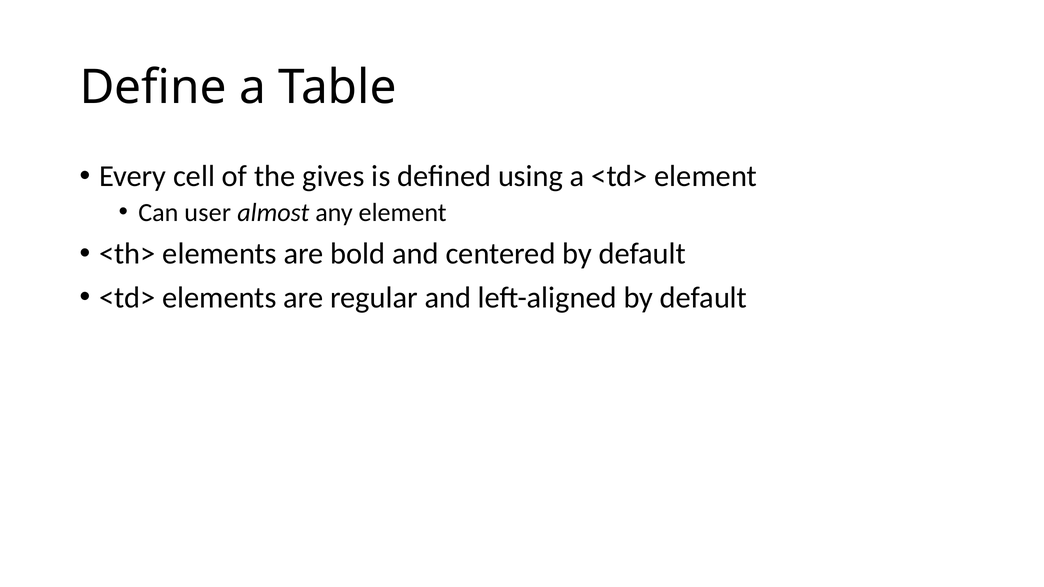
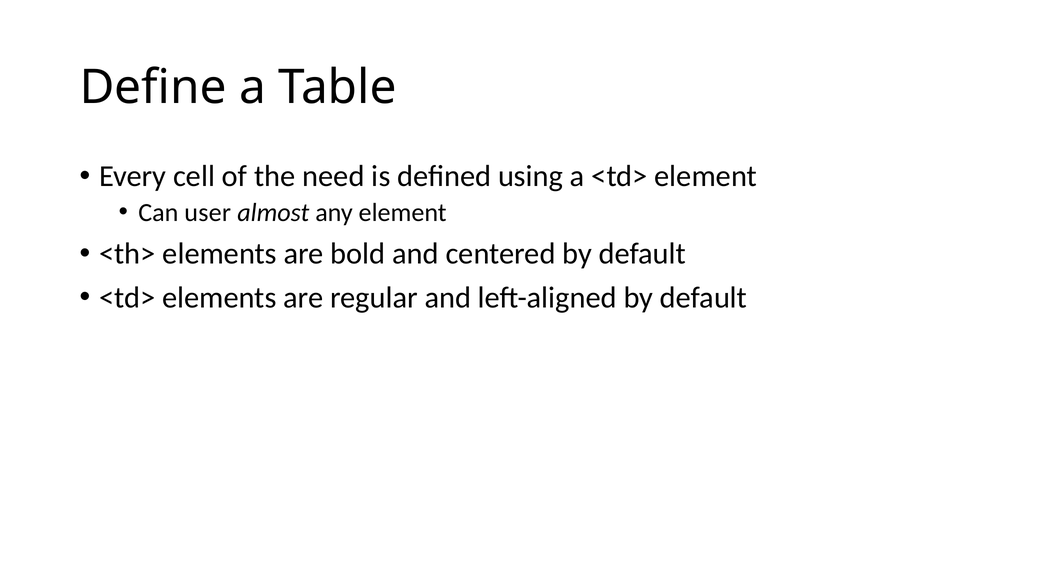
gives: gives -> need (333, 177)
